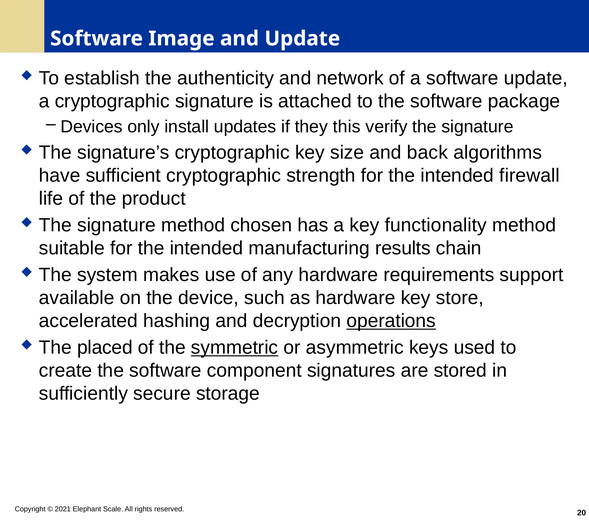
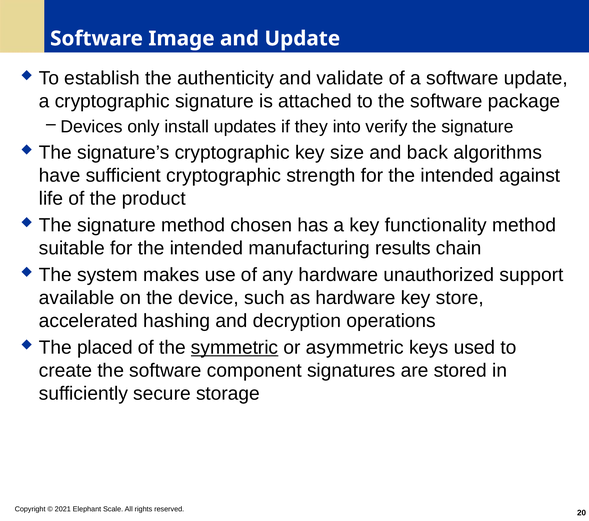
network: network -> validate (350, 78)
this: this -> into (347, 127)
firewall: firewall -> against (530, 176)
requirements: requirements -> unauthorized (439, 275)
operations underline: present -> none (391, 321)
